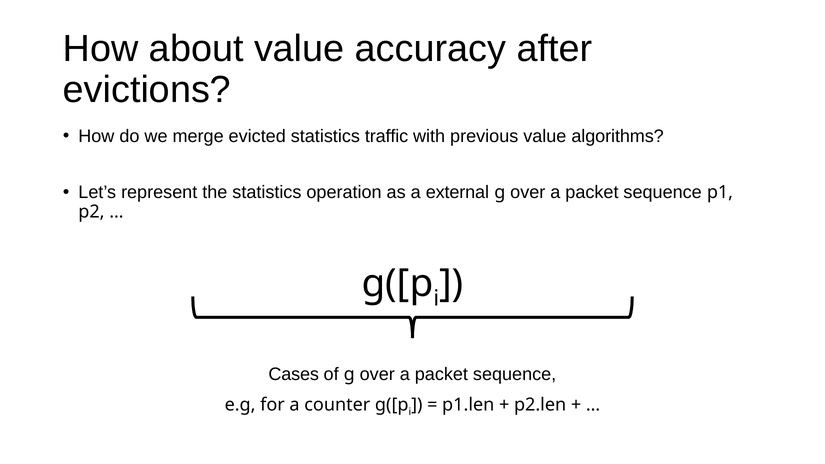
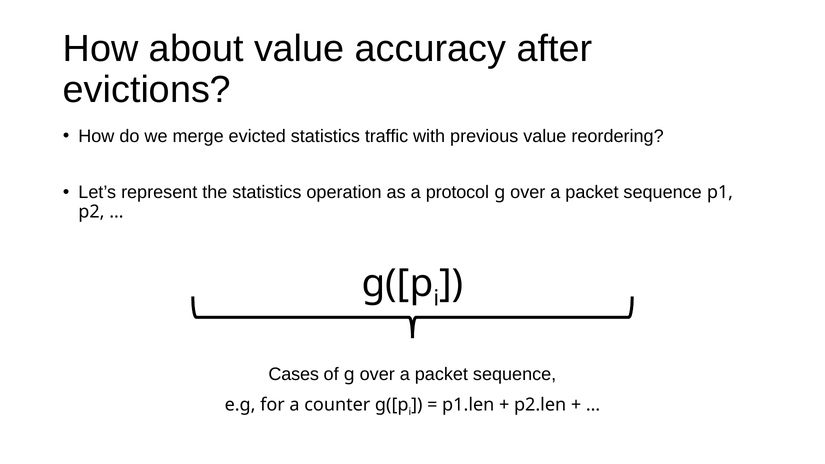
algorithms: algorithms -> reordering (618, 136)
external: external -> protocol (457, 192)
